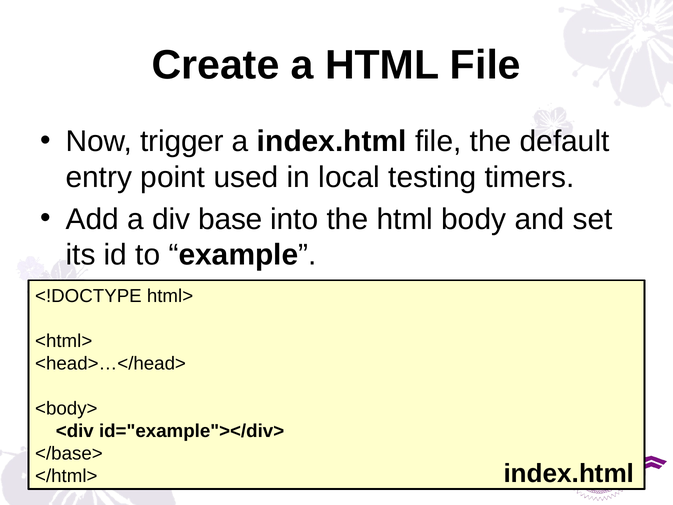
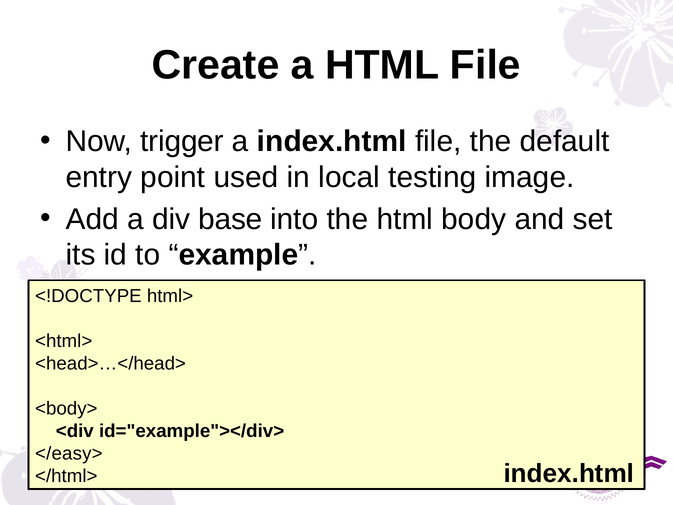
timers: timers -> image (530, 177)
</base>: </base> -> </easy> (69, 453)
